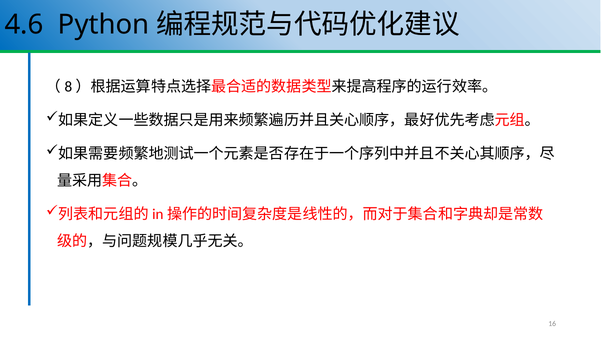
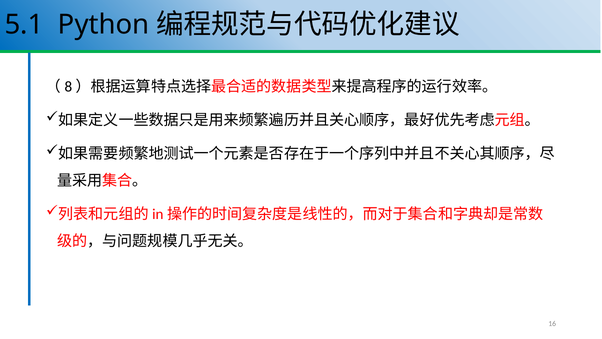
4.6: 4.6 -> 5.1 (24, 25)
